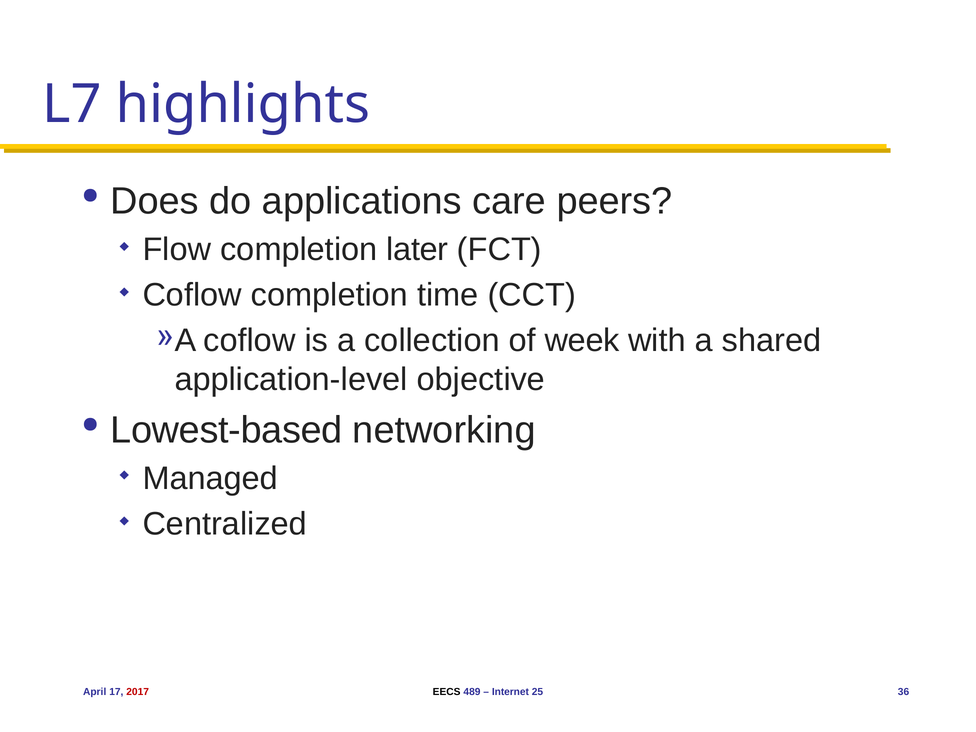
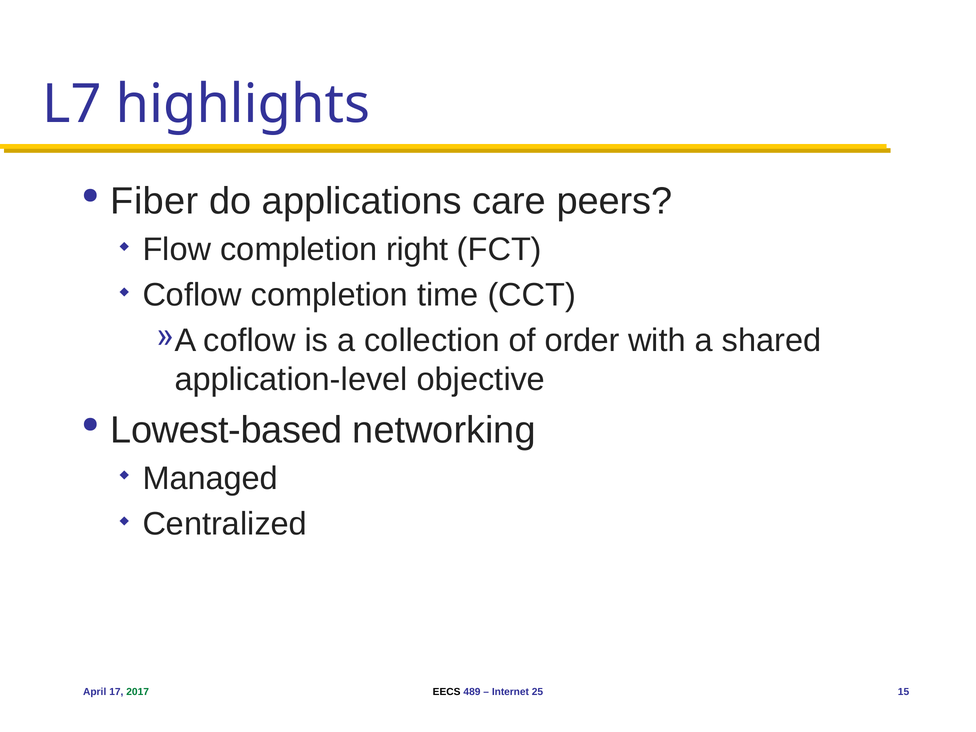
Does: Does -> Fiber (154, 201)
later: later -> right (417, 250)
week: week -> order (582, 341)
2017 colour: red -> green (138, 692)
36: 36 -> 15 (904, 692)
